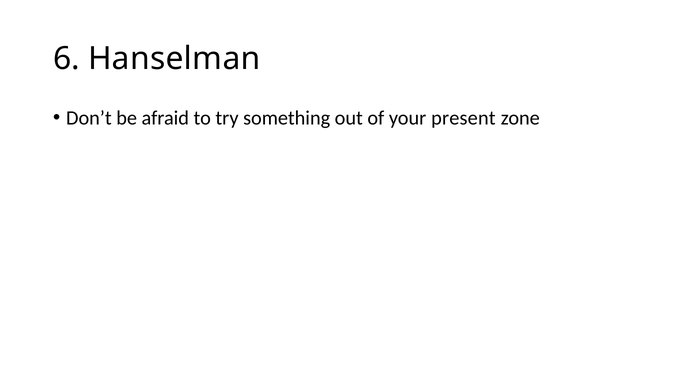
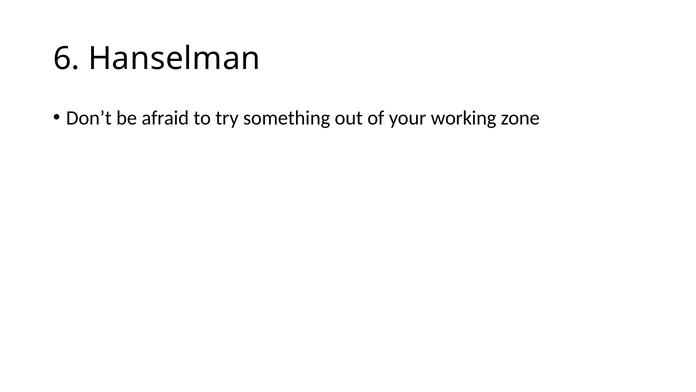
present: present -> working (464, 118)
